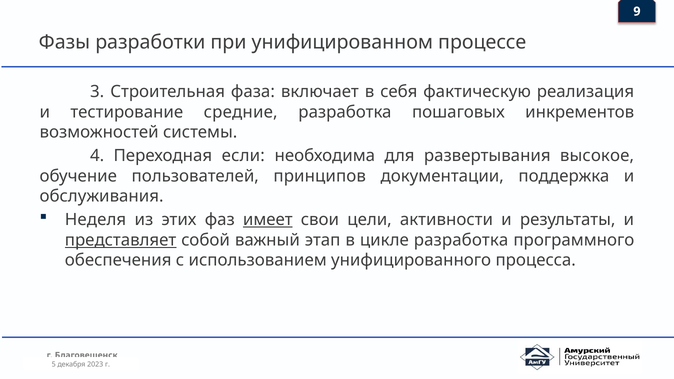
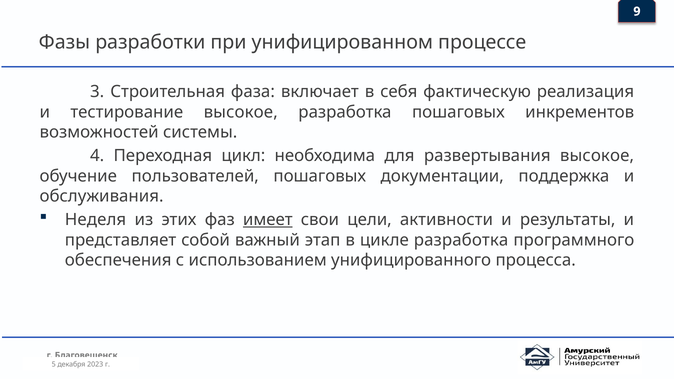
тестирование средние: средние -> высокое (241, 112)
если: если -> цикл (243, 156)
пользователей принципов: принципов -> пошаговых (320, 176)
представляет underline: present -> none (121, 240)
